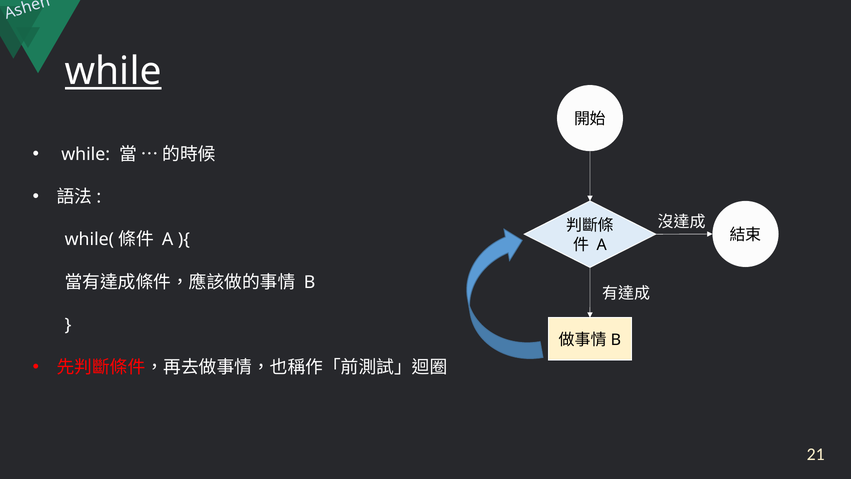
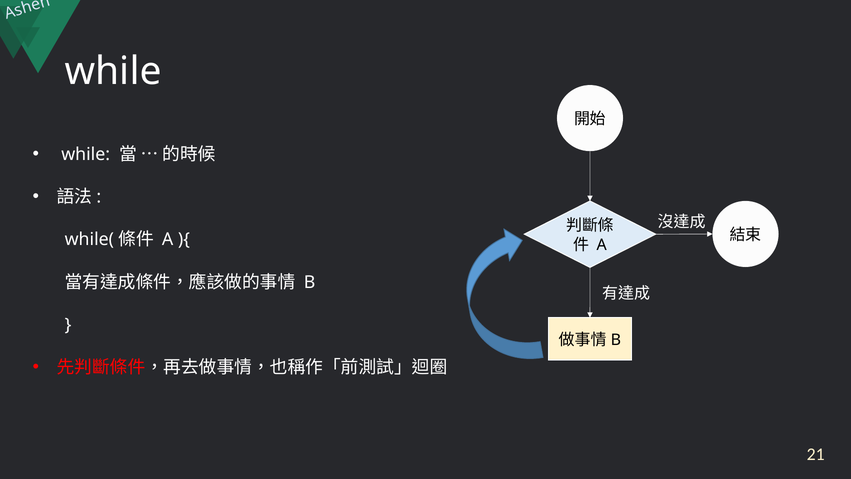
while underline: present -> none (113, 71)
